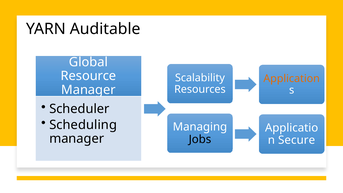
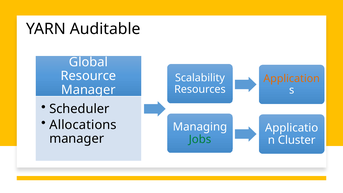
Scheduling: Scheduling -> Allocations (83, 125)
Jobs colour: black -> green (200, 139)
Secure: Secure -> Cluster (297, 140)
